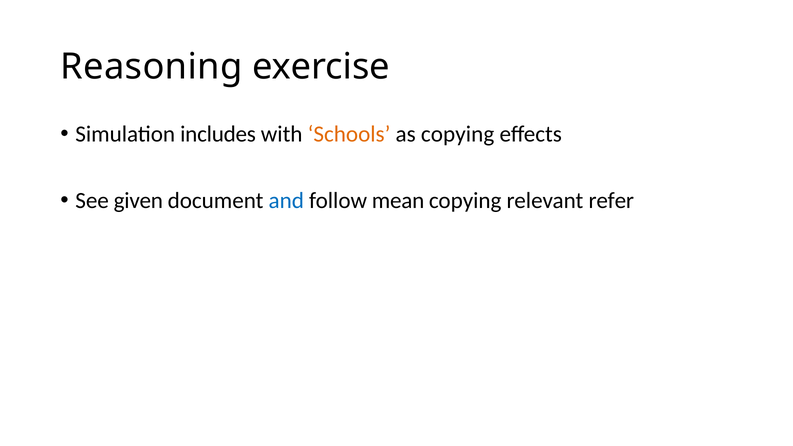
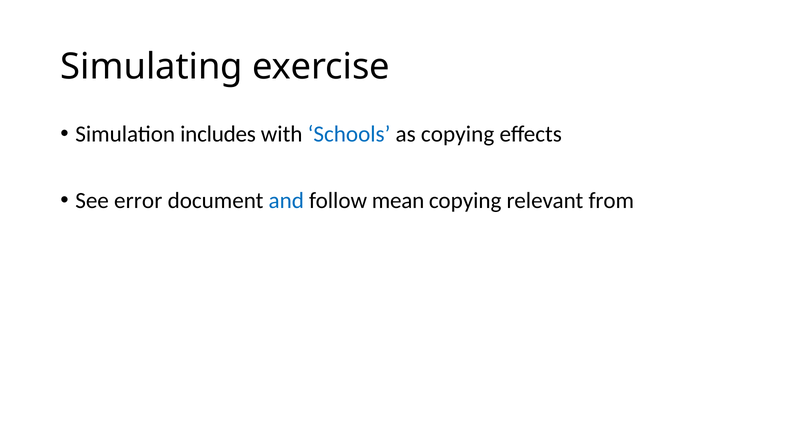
Reasoning: Reasoning -> Simulating (152, 67)
Schools colour: orange -> blue (349, 134)
given: given -> error (138, 201)
refer: refer -> from (611, 201)
